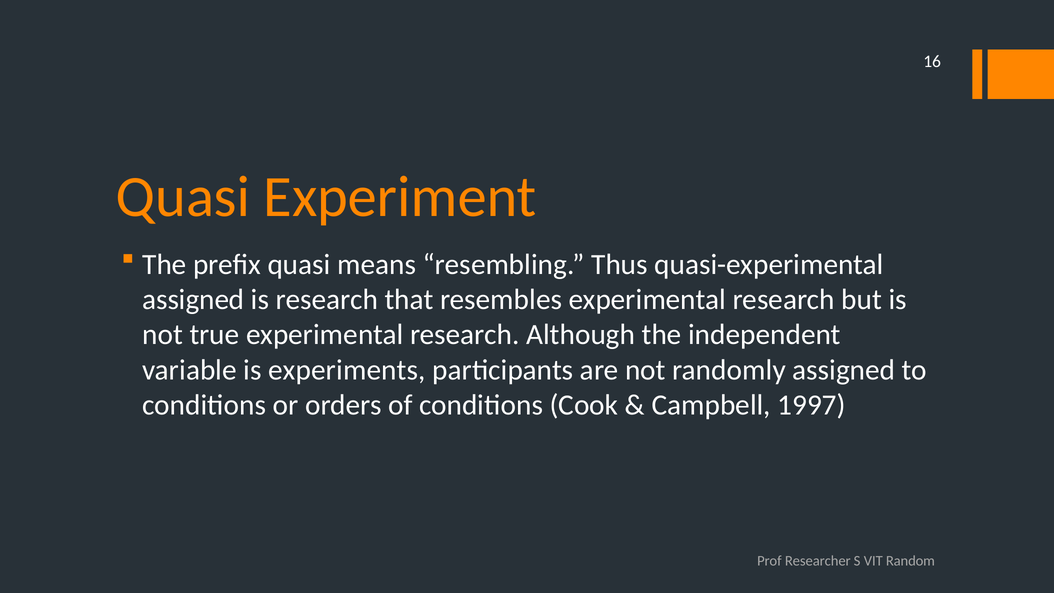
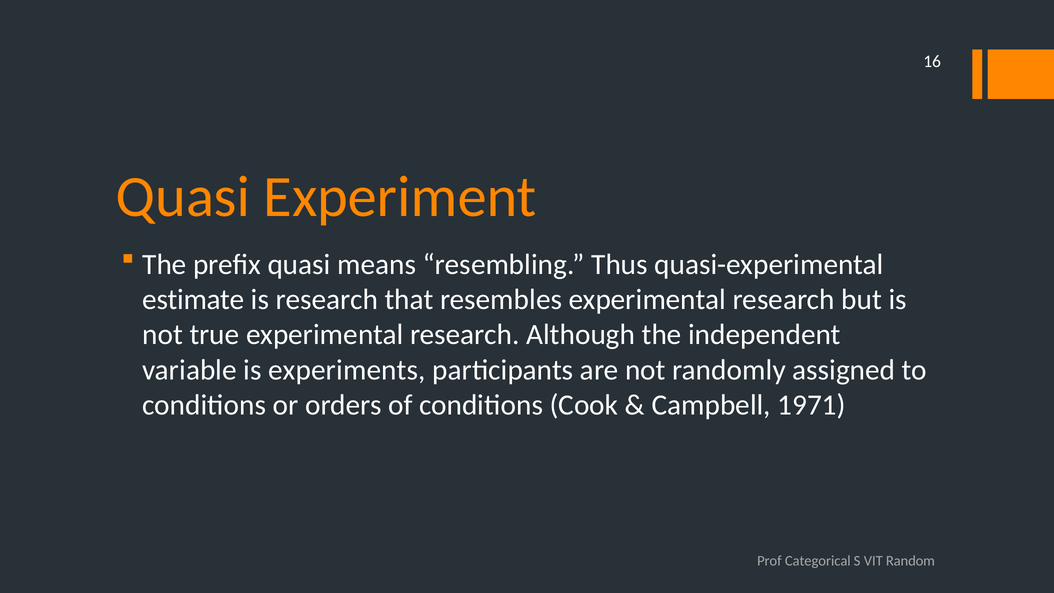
assigned: assigned -> estimate (193, 299)
1997: 1997 -> 1971 (812, 405)
Researcher: Researcher -> Categorical (818, 561)
